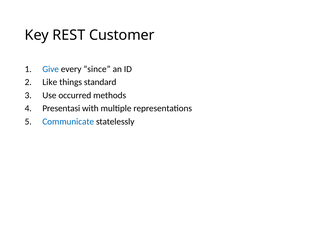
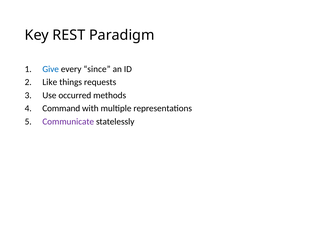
Customer: Customer -> Paradigm (122, 35)
standard: standard -> requests (100, 82)
Presentasi: Presentasi -> Command (61, 109)
Communicate colour: blue -> purple (68, 122)
